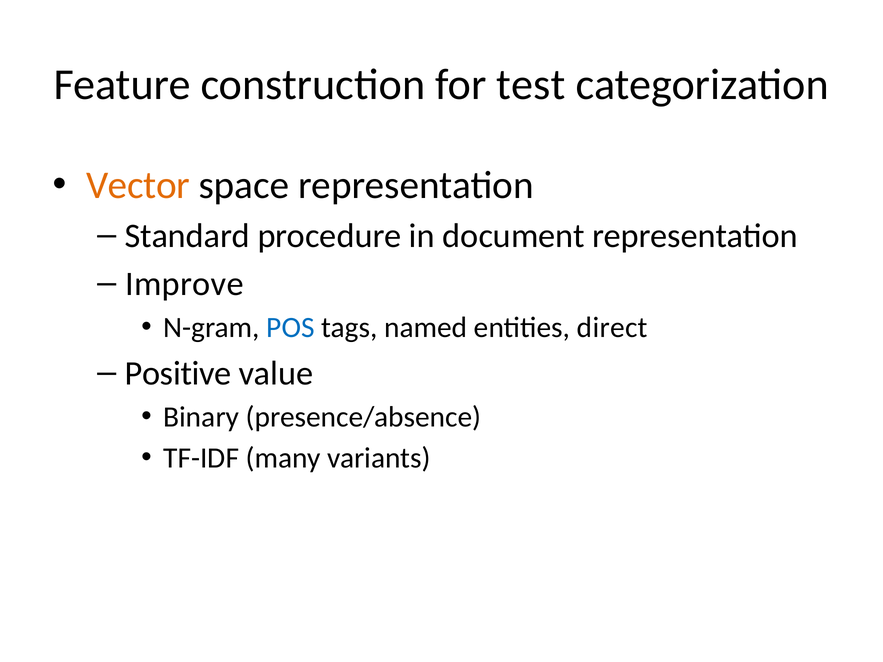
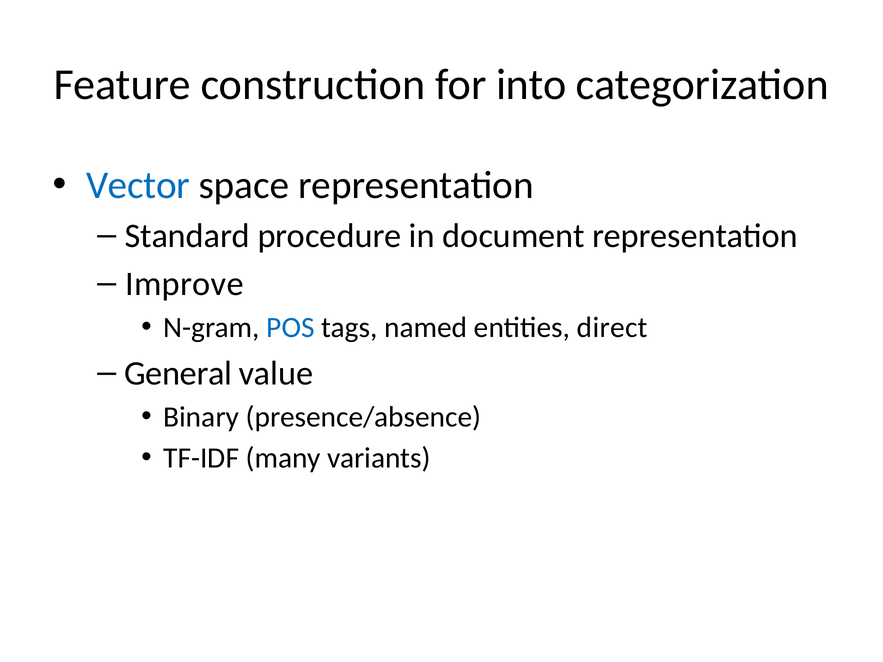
test: test -> into (531, 85)
Vector colour: orange -> blue (138, 185)
Positive: Positive -> General (178, 373)
